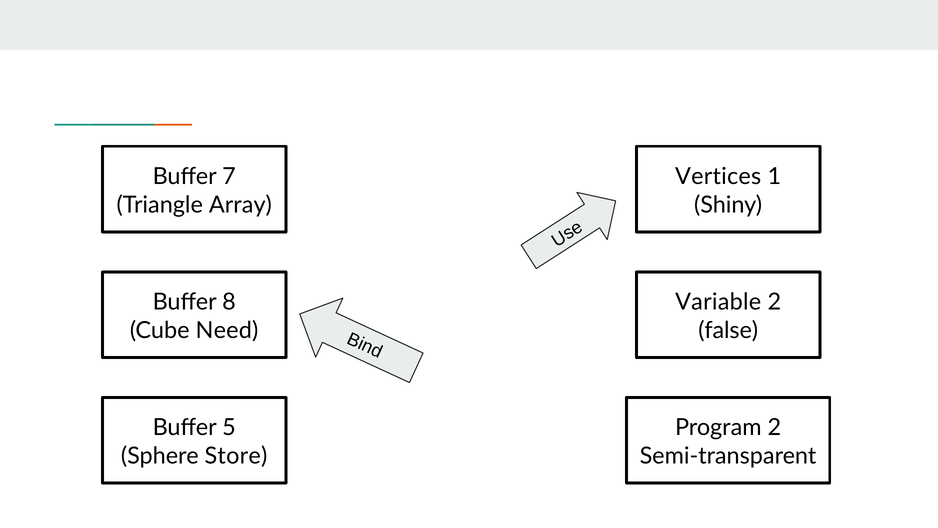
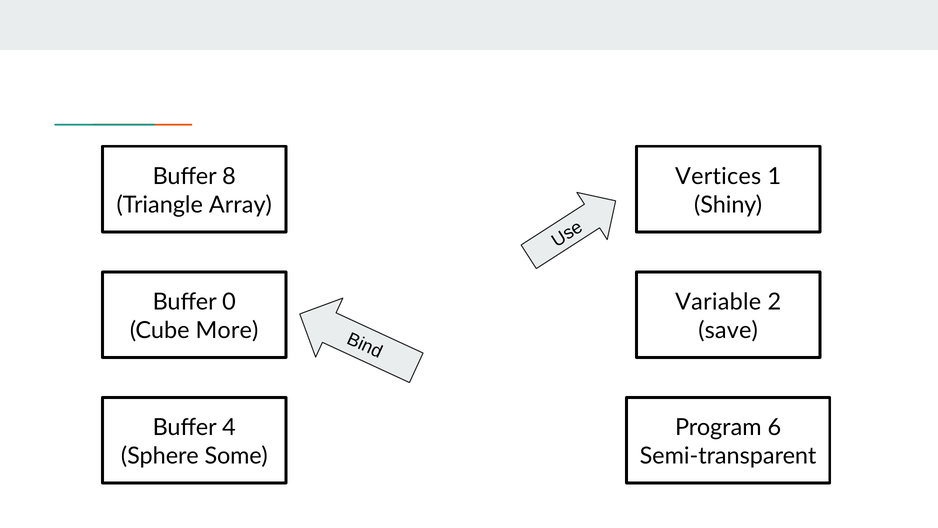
7: 7 -> 8 (229, 177)
8: 8 -> 0 (229, 302)
Need: Need -> More (227, 330)
false: false -> save (728, 330)
5: 5 -> 4 (229, 427)
Program 2: 2 -> 6 (774, 427)
Store: Store -> Some (236, 456)
